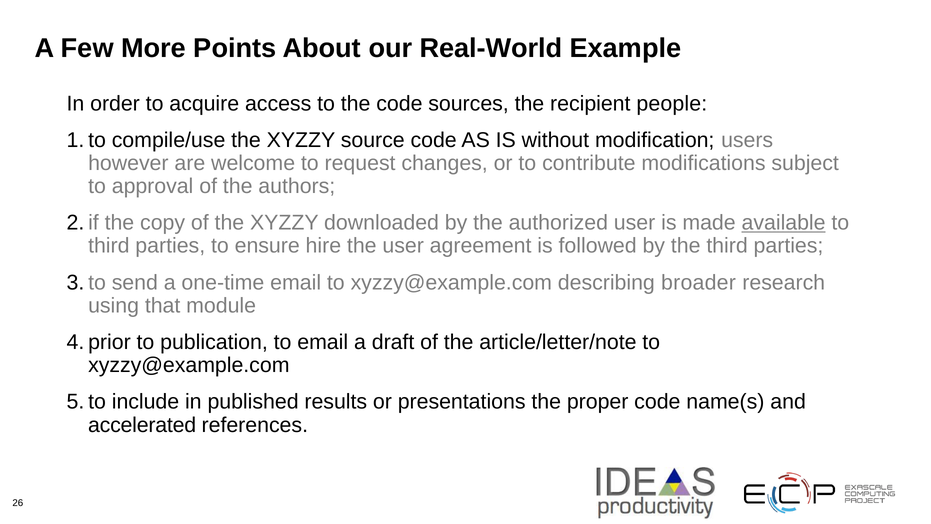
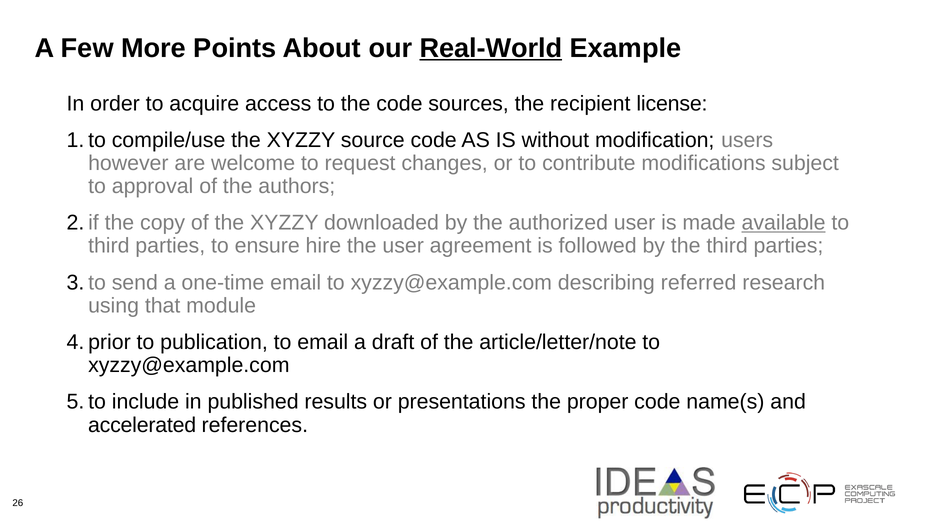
Real-World underline: none -> present (491, 48)
people: people -> license (672, 103)
broader: broader -> referred (699, 282)
